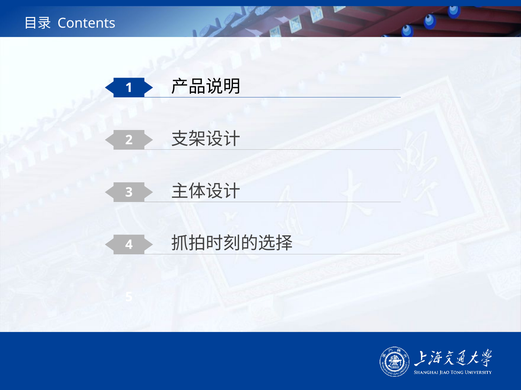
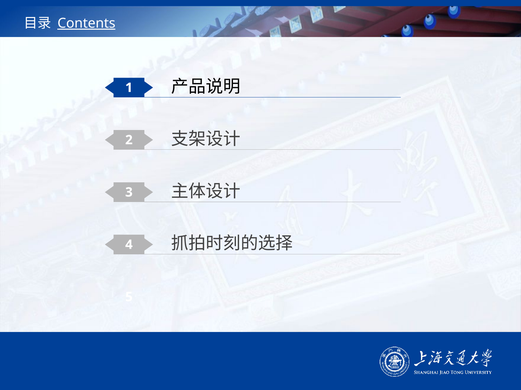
Contents underline: none -> present (86, 23)
